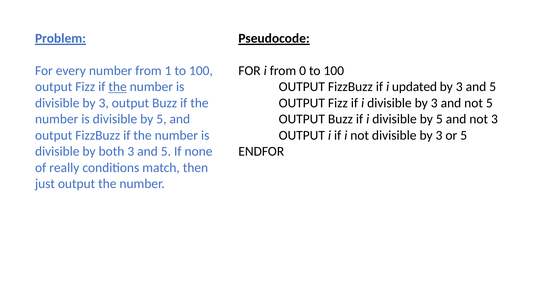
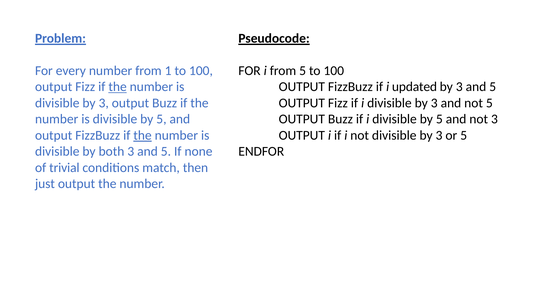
from 0: 0 -> 5 (303, 71)
the underline: none -> present (143, 135)
really: really -> trivial (64, 167)
